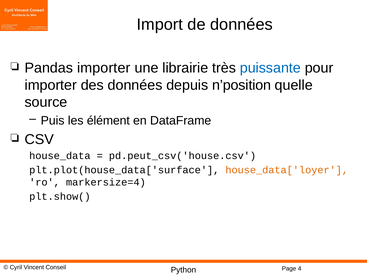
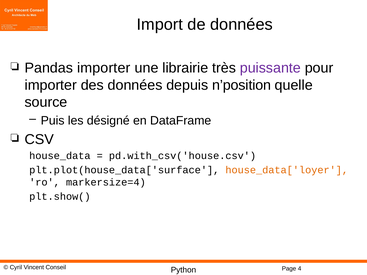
puissante colour: blue -> purple (270, 68)
élément: élément -> désigné (108, 121)
pd.peut_csv('house.csv: pd.peut_csv('house.csv -> pd.with_csv('house.csv (182, 156)
